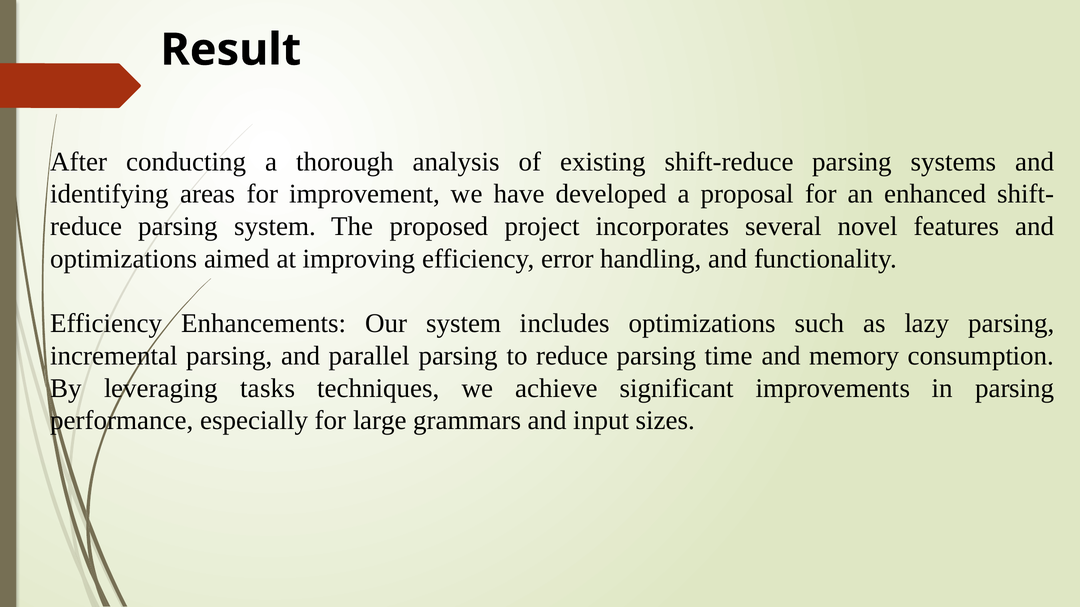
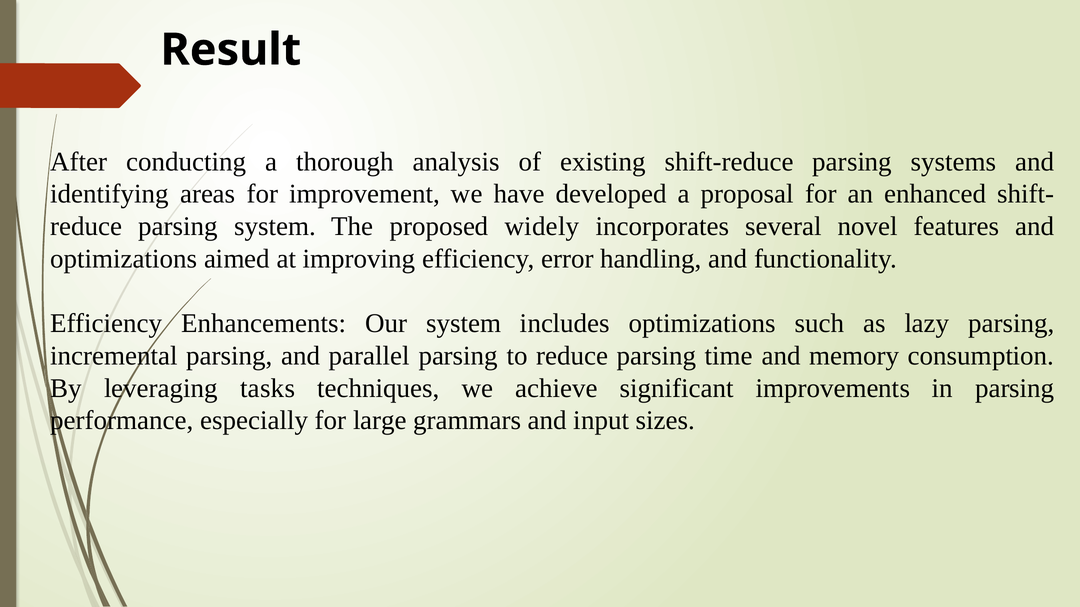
project: project -> widely (542, 227)
